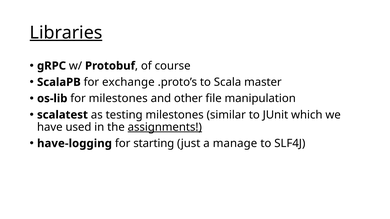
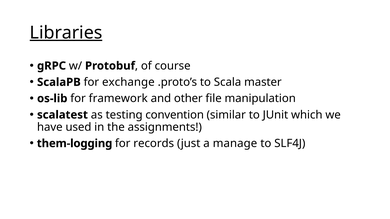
for milestones: milestones -> framework (118, 99)
testing milestones: milestones -> convention (175, 115)
assignments underline: present -> none (165, 127)
have-logging: have-logging -> them-logging (75, 144)
starting: starting -> records (154, 144)
